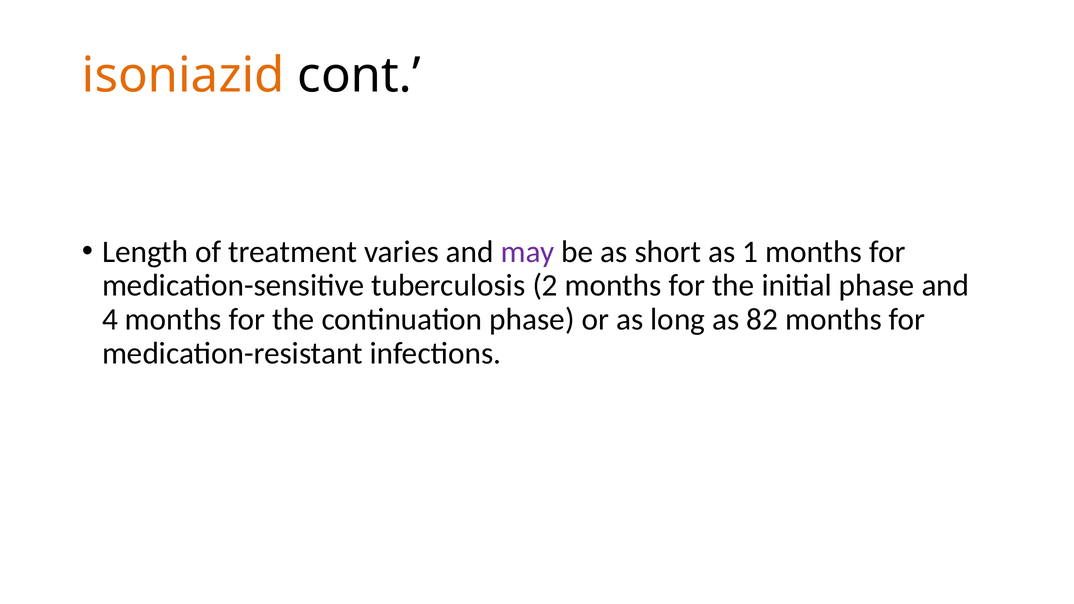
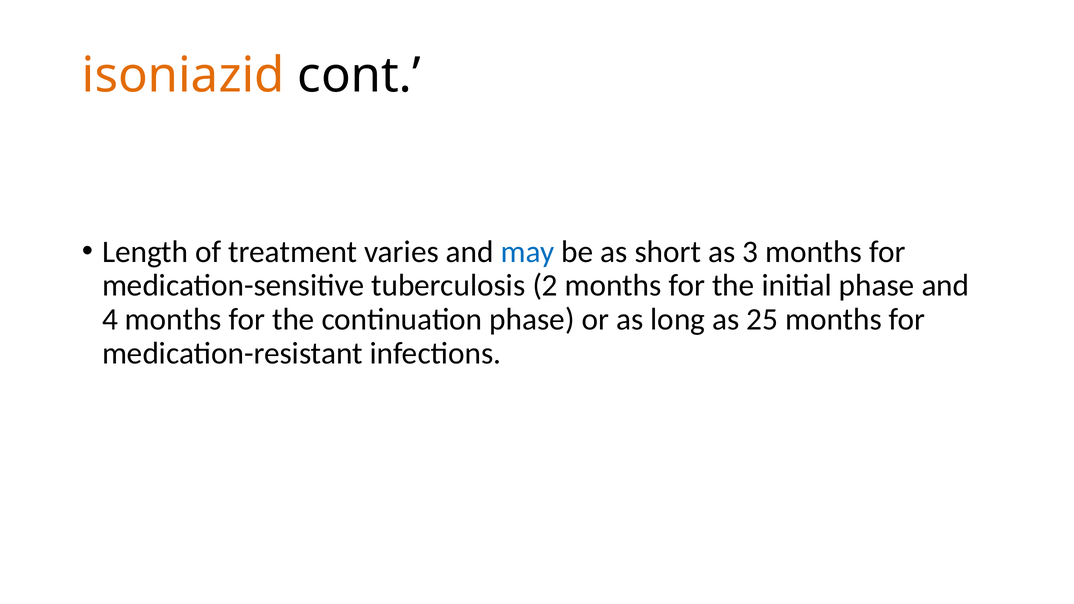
may colour: purple -> blue (528, 252)
1: 1 -> 3 (750, 252)
82: 82 -> 25 (762, 319)
